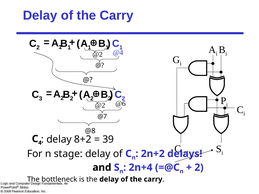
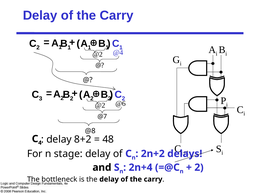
39: 39 -> 48 (108, 140)
